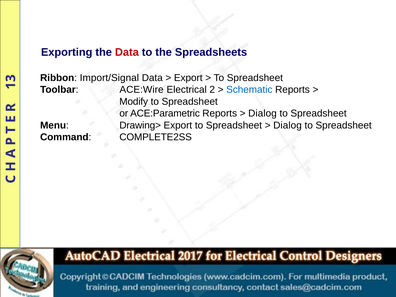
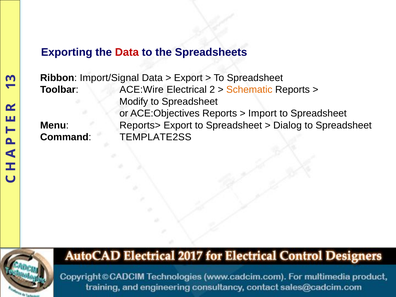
Schematic colour: blue -> orange (249, 90)
ACE:Parametric: ACE:Parametric -> ACE:Objectives (165, 113)
Dialog: Dialog -> Import (262, 113)
Drawing>: Drawing> -> Reports> (140, 125)
COMPLETE2SS: COMPLETE2SS -> TEMPLATE2SS (156, 137)
